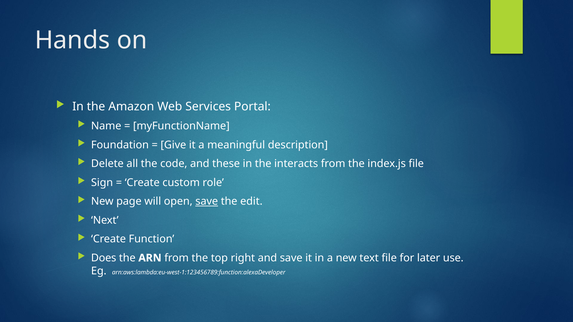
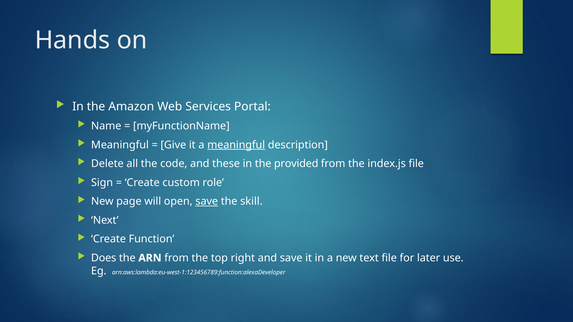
Foundation: Foundation -> Meaningful (120, 145)
meaningful underline: none -> present (236, 145)
interacts: interacts -> provided (296, 164)
edit: edit -> skill (251, 202)
